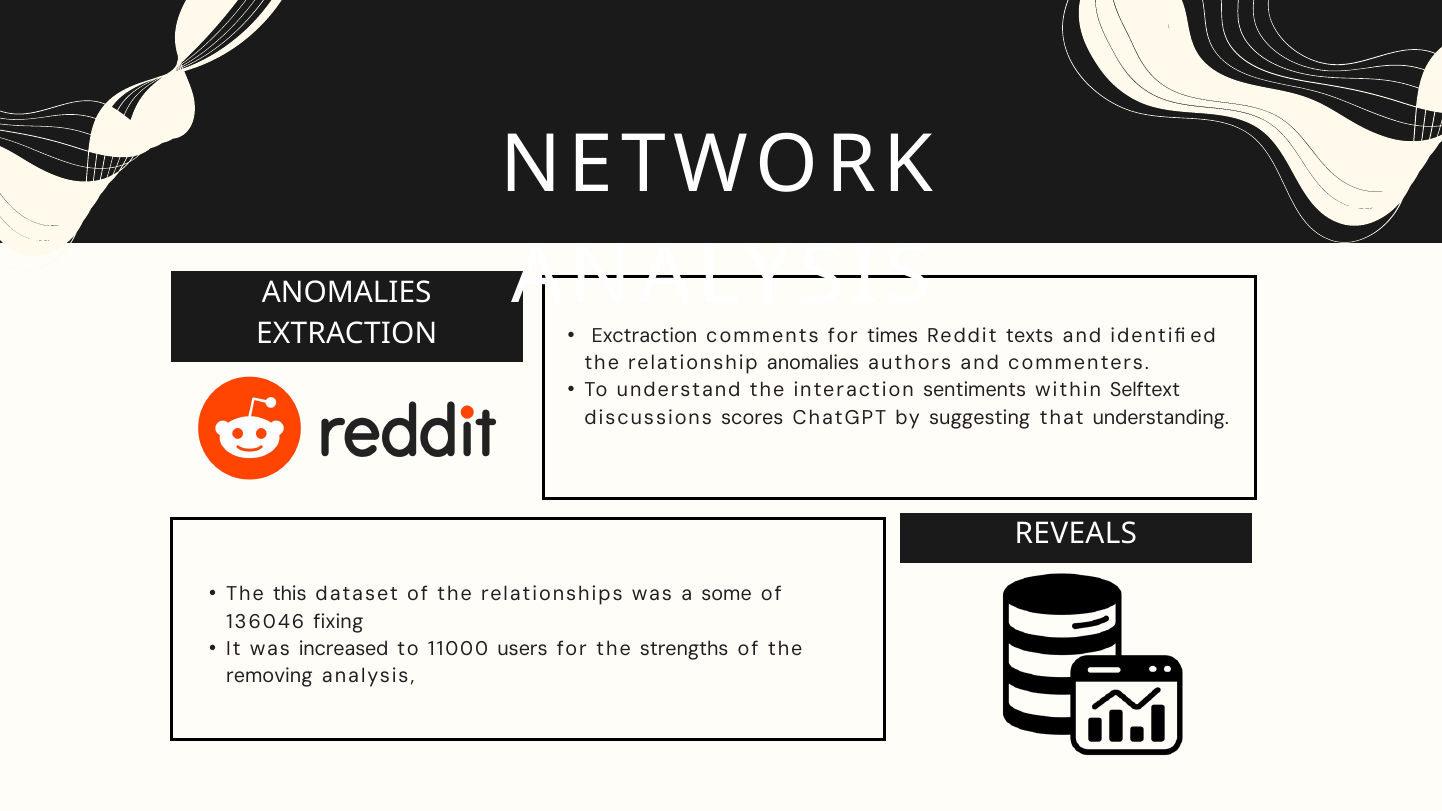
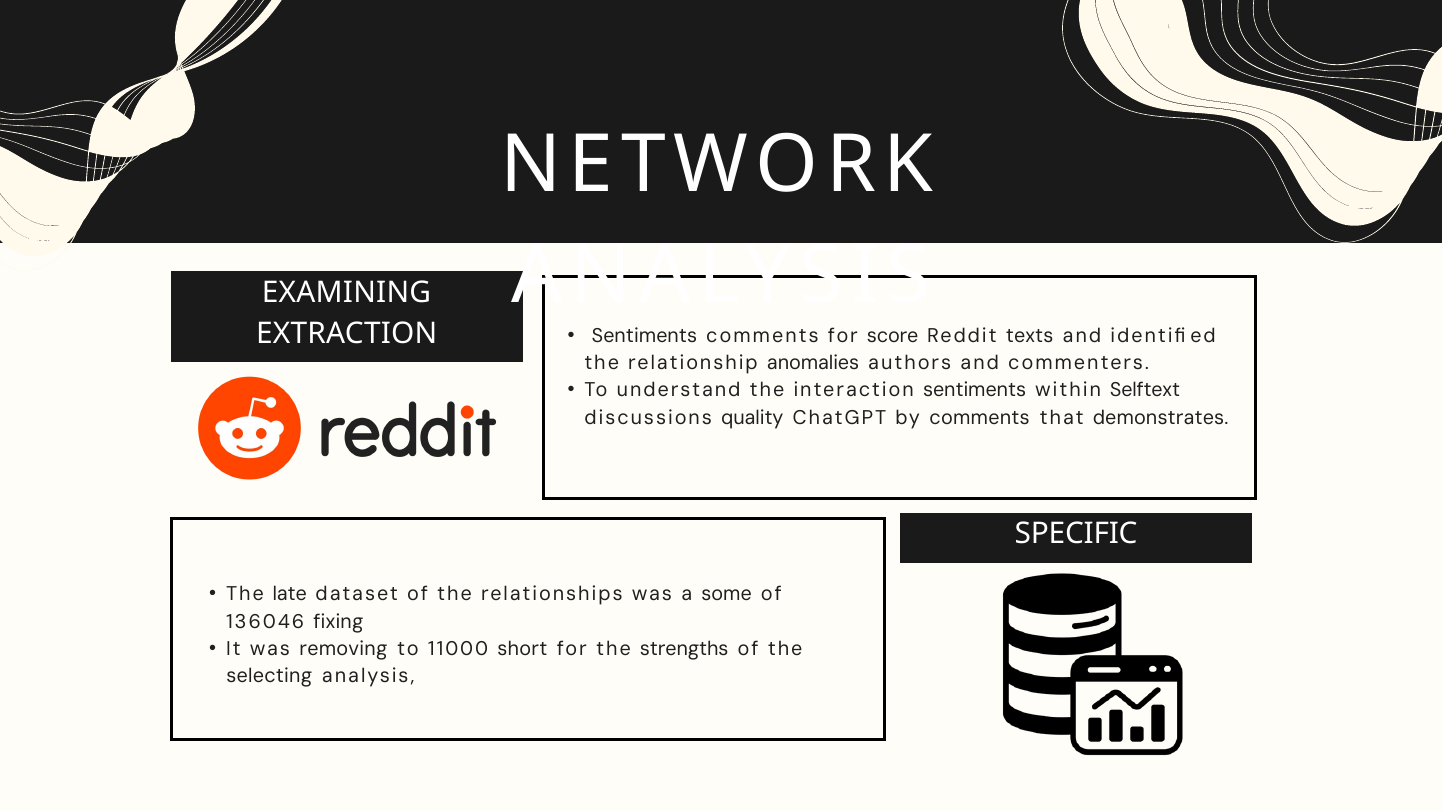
ANOMALIES: ANOMALIES -> EXAMINING (347, 292)
Exctraction: Exctraction -> Sentiments (644, 336)
times: times -> score (893, 336)
scores: scores -> quality (752, 418)
by suggesting: suggesting -> comments (980, 418)
understanding: understanding -> demonstrates (1161, 418)
REVEALS: REVEALS -> SPECIFIC (1076, 534)
this: this -> late (290, 594)
increased: increased -> removing (343, 649)
users: users -> short (522, 649)
removing: removing -> selecting (269, 676)
